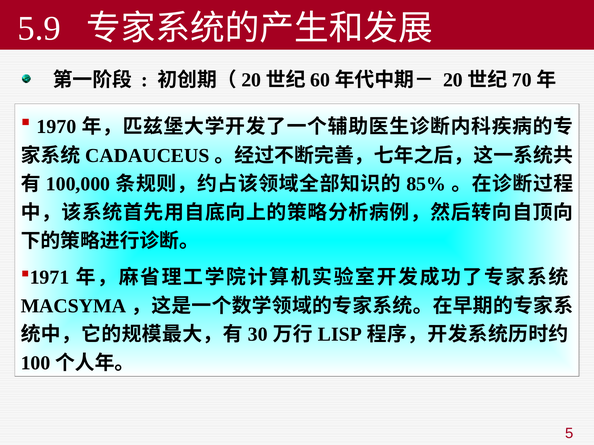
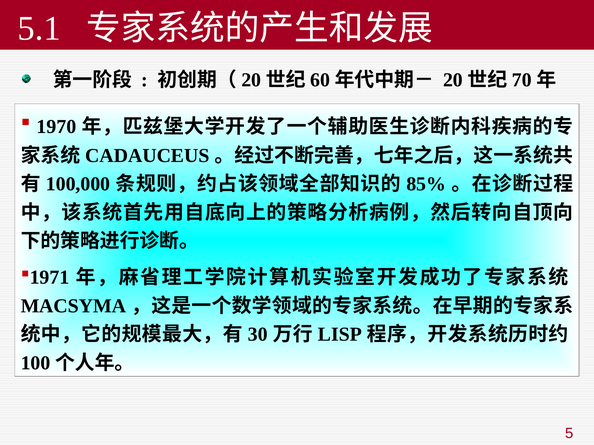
5.9: 5.9 -> 5.1 (39, 28)
